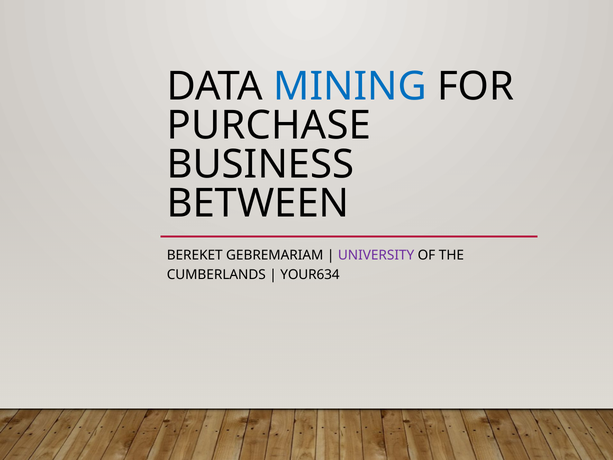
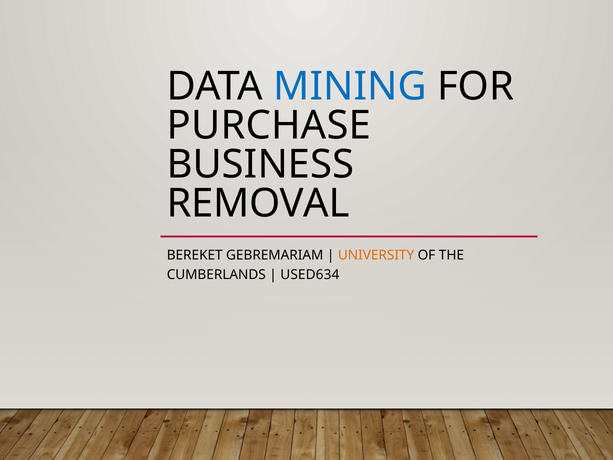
BETWEEN: BETWEEN -> REMOVAL (258, 203)
UNIVERSITY colour: purple -> orange (376, 255)
YOUR634: YOUR634 -> USED634 (310, 275)
